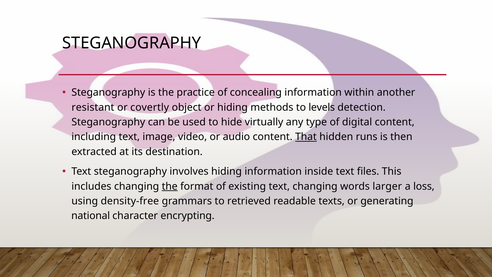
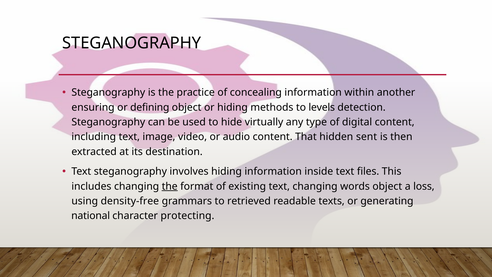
resistant: resistant -> ensuring (93, 107)
covertly: covertly -> defining (150, 107)
That underline: present -> none (306, 137)
runs: runs -> sent (367, 137)
words larger: larger -> object (387, 186)
encrypting: encrypting -> protecting (187, 216)
